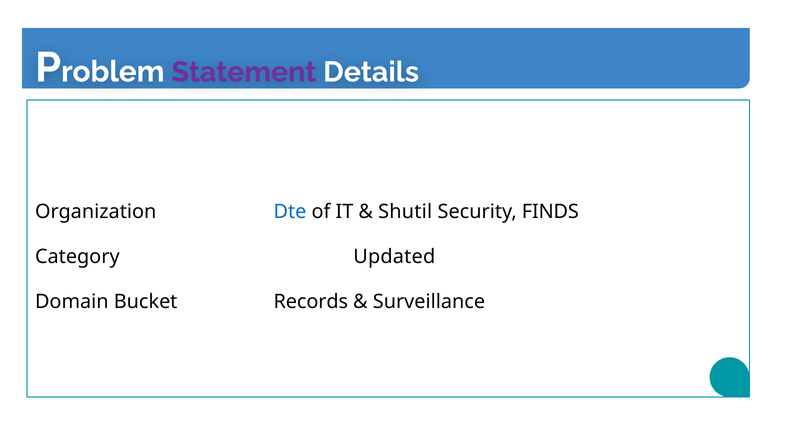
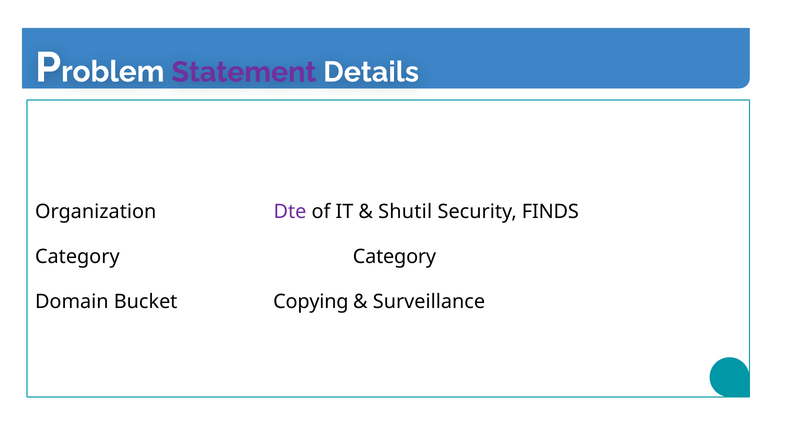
Dte colour: blue -> purple (290, 212)
Category Updated: Updated -> Category (394, 257)
Records: Records -> Copying (311, 302)
